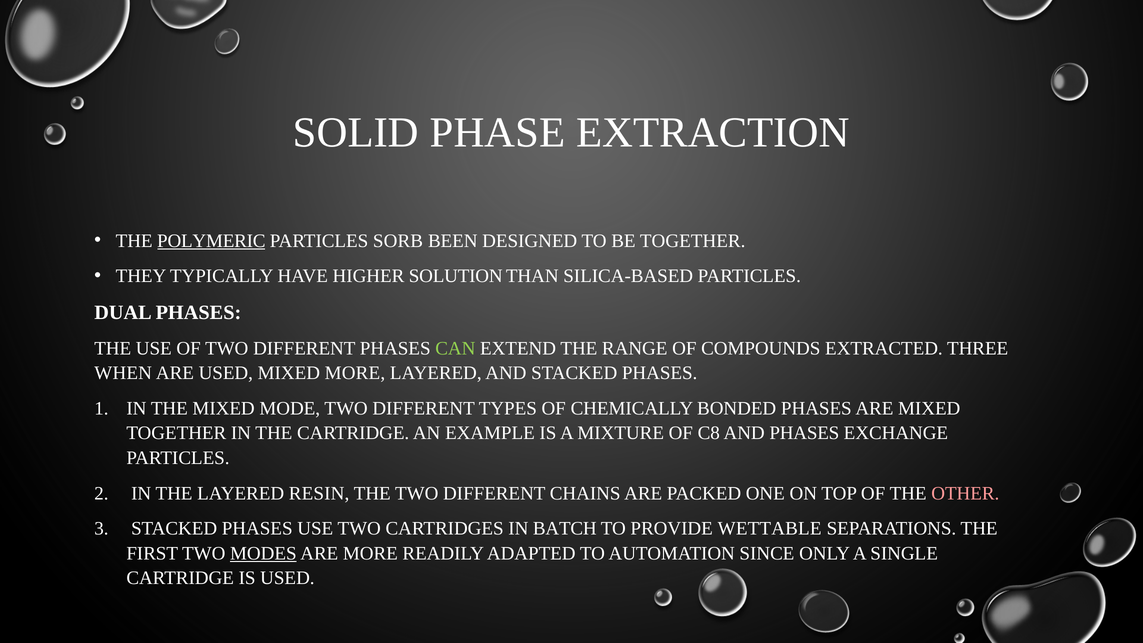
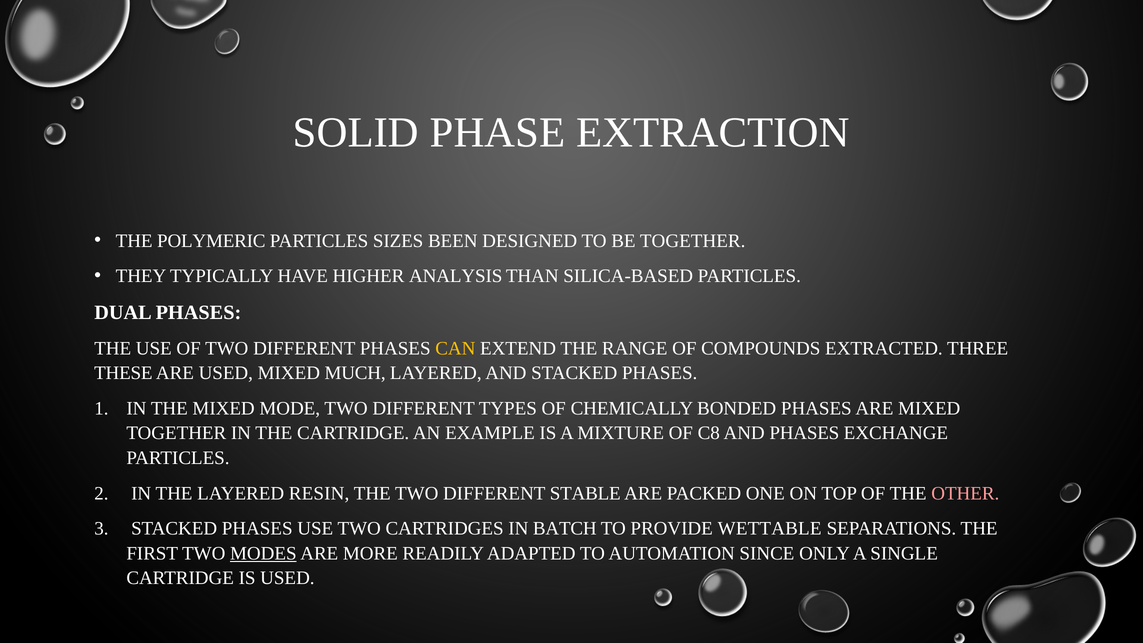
POLYMERIC underline: present -> none (211, 241)
SORB: SORB -> SIZES (398, 241)
SOLUTION: SOLUTION -> ANALYSIS (456, 276)
CAN colour: light green -> yellow (455, 348)
WHEN: WHEN -> THESE (123, 373)
MIXED MORE: MORE -> MUCH (355, 373)
CHAINS: CHAINS -> STABLE (585, 493)
